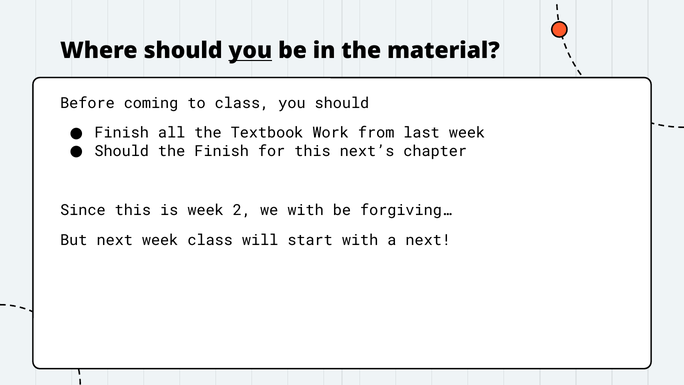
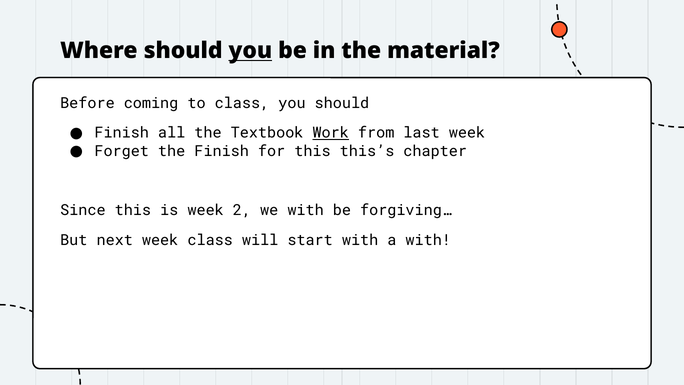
Work underline: none -> present (331, 133)
Should: Should -> Forget (122, 151)
next’s: next’s -> this’s (367, 151)
a next: next -> with (428, 240)
